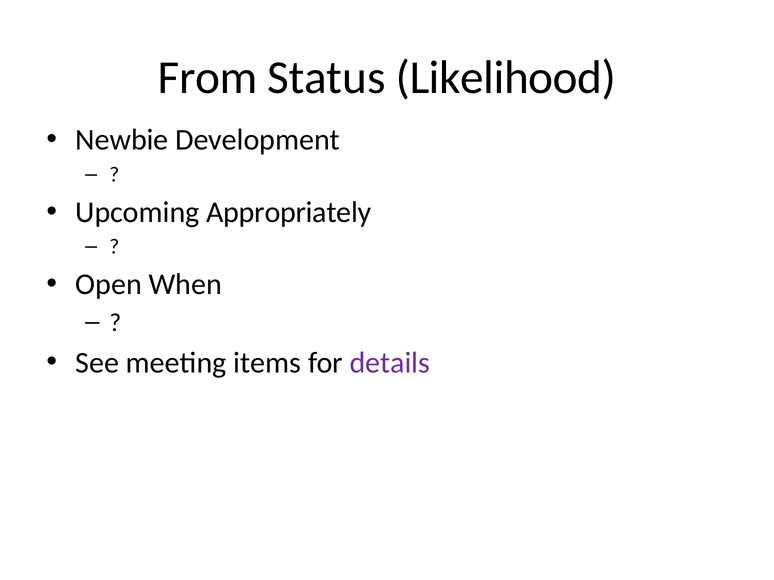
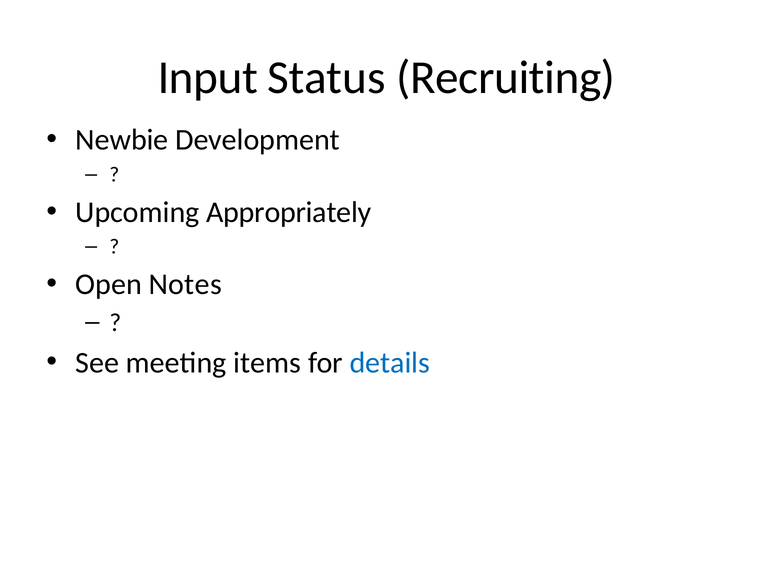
From: From -> Input (208, 77)
Likelihood: Likelihood -> Recruiting (506, 77)
When: When -> Notes (185, 285)
details colour: purple -> blue (390, 363)
